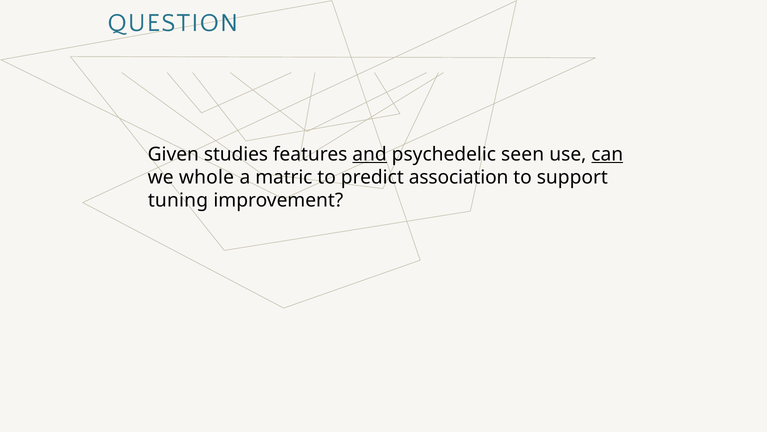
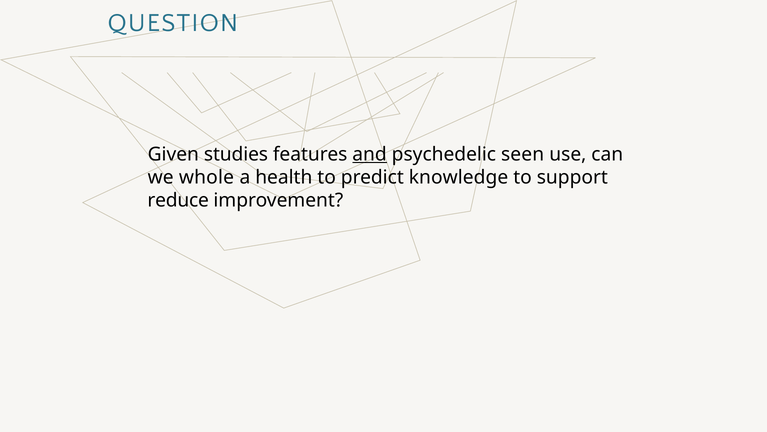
can underline: present -> none (607, 154)
matric: matric -> health (284, 177)
association: association -> knowledge (459, 177)
tuning: tuning -> reduce (178, 200)
